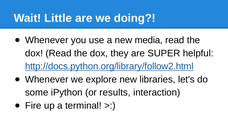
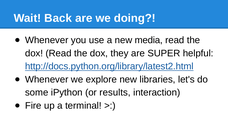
Little: Little -> Back (58, 18)
http://docs.python.org/library/follow2.html: http://docs.python.org/library/follow2.html -> http://docs.python.org/library/latest2.html (109, 66)
